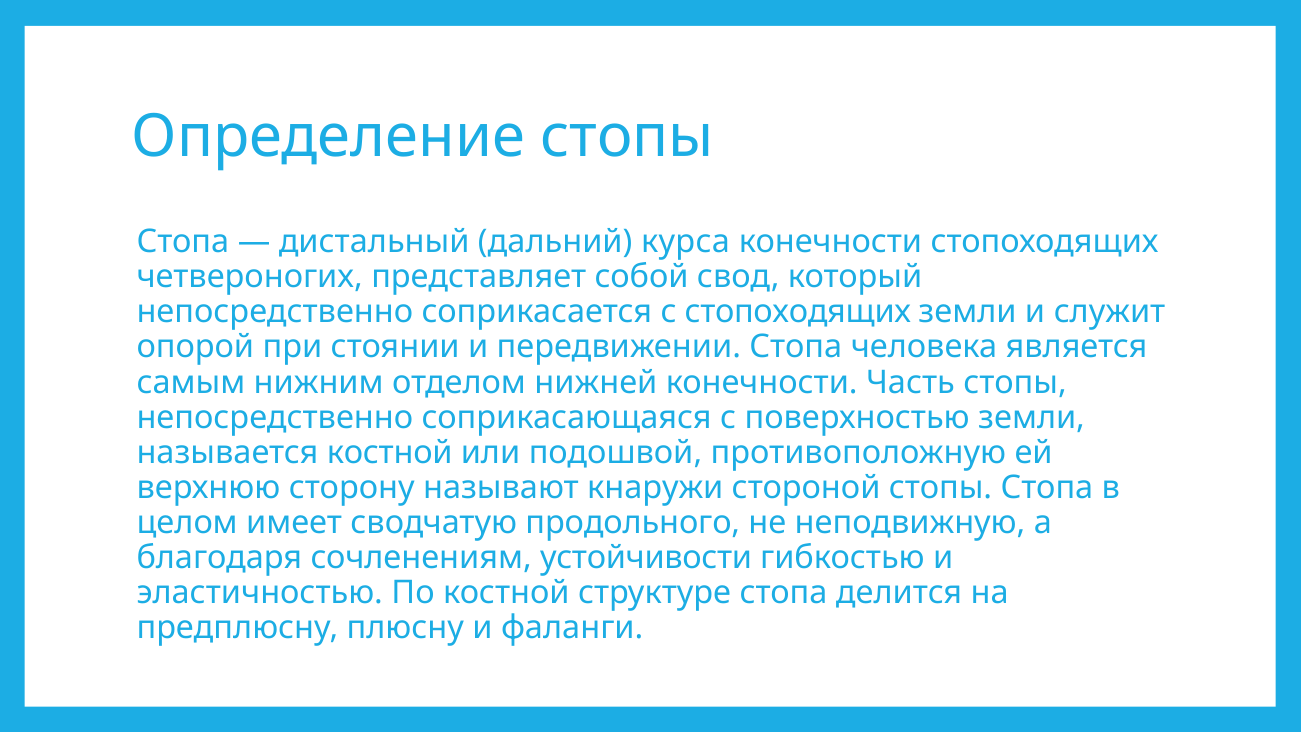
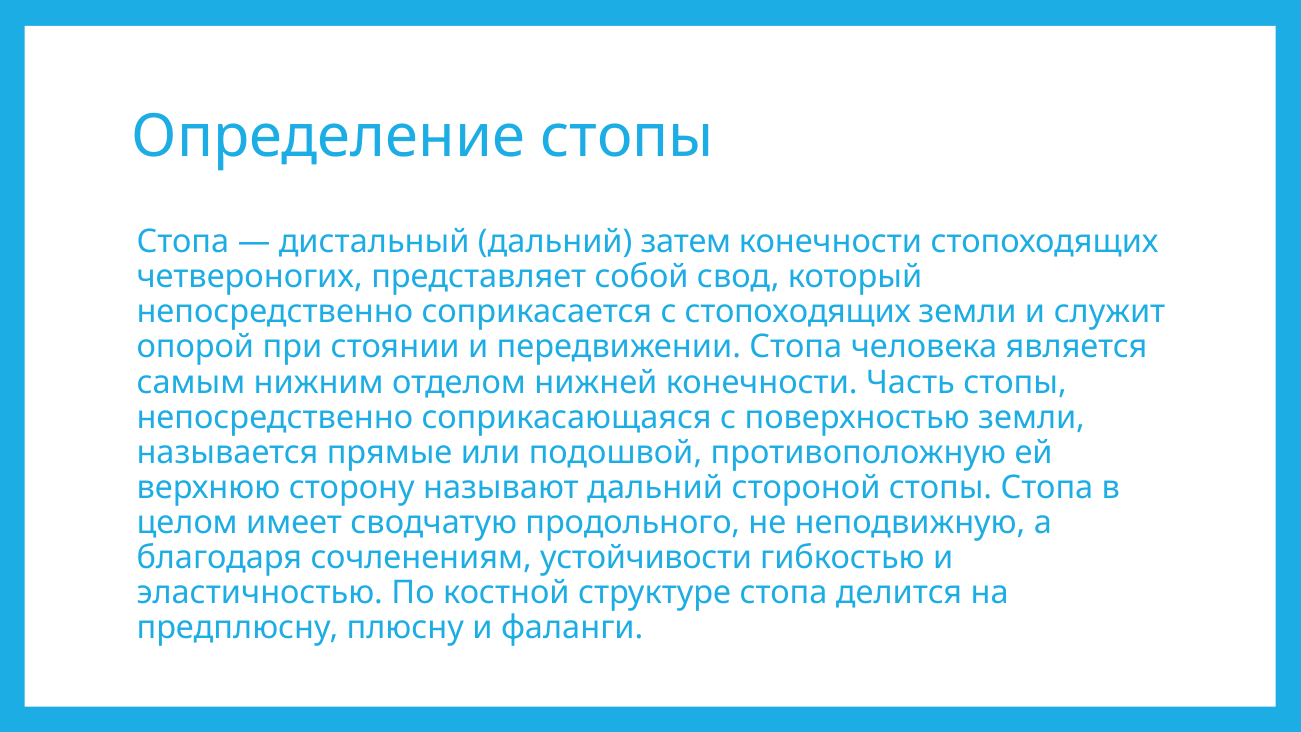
курса: курса -> затем (686, 242)
называется костной: костной -> прямые (390, 452)
называют кнаружи: кнаружи -> дальний (655, 488)
